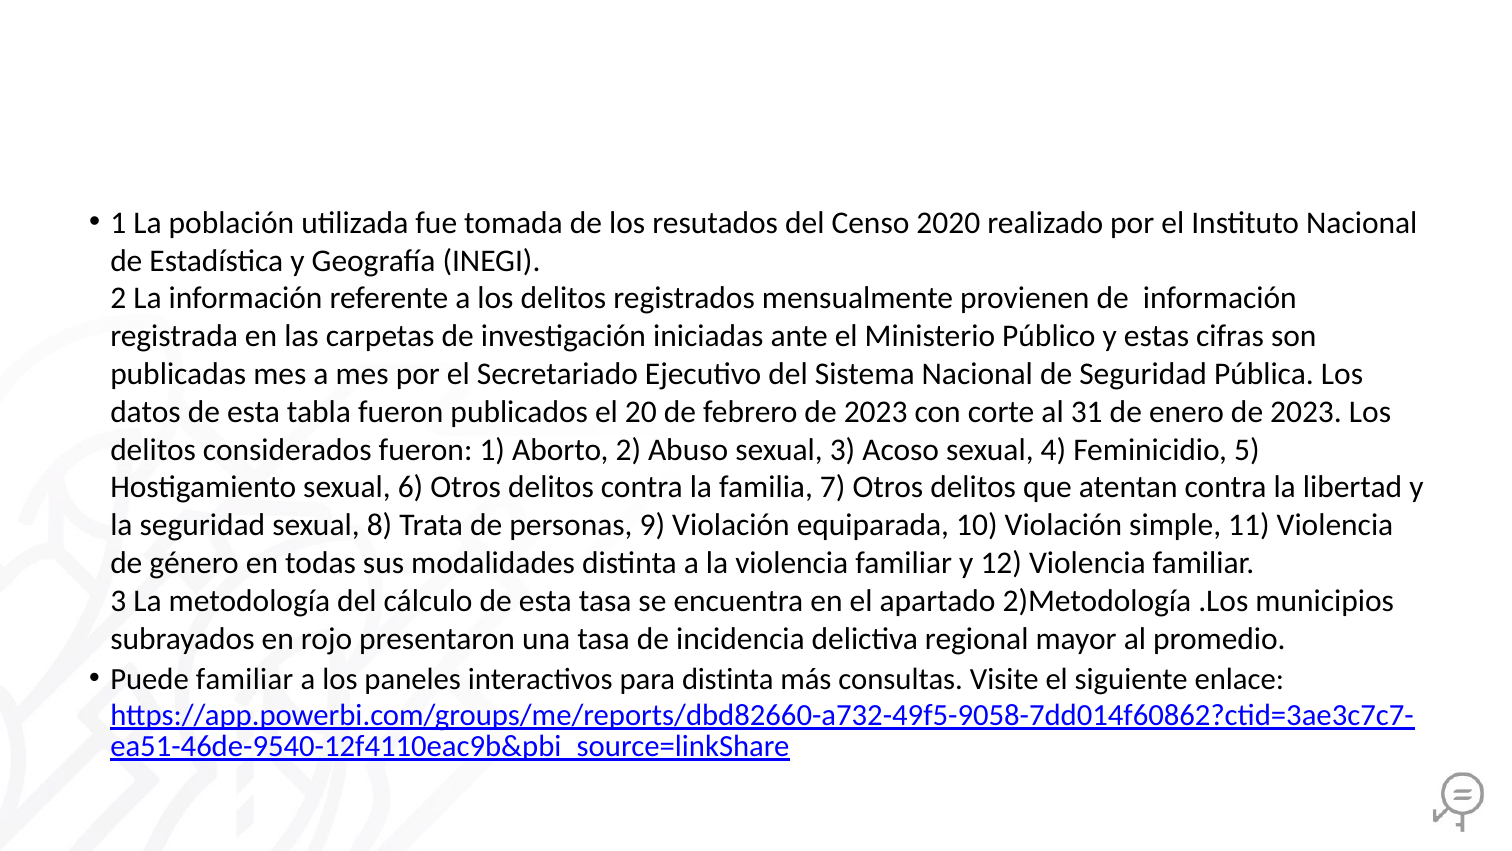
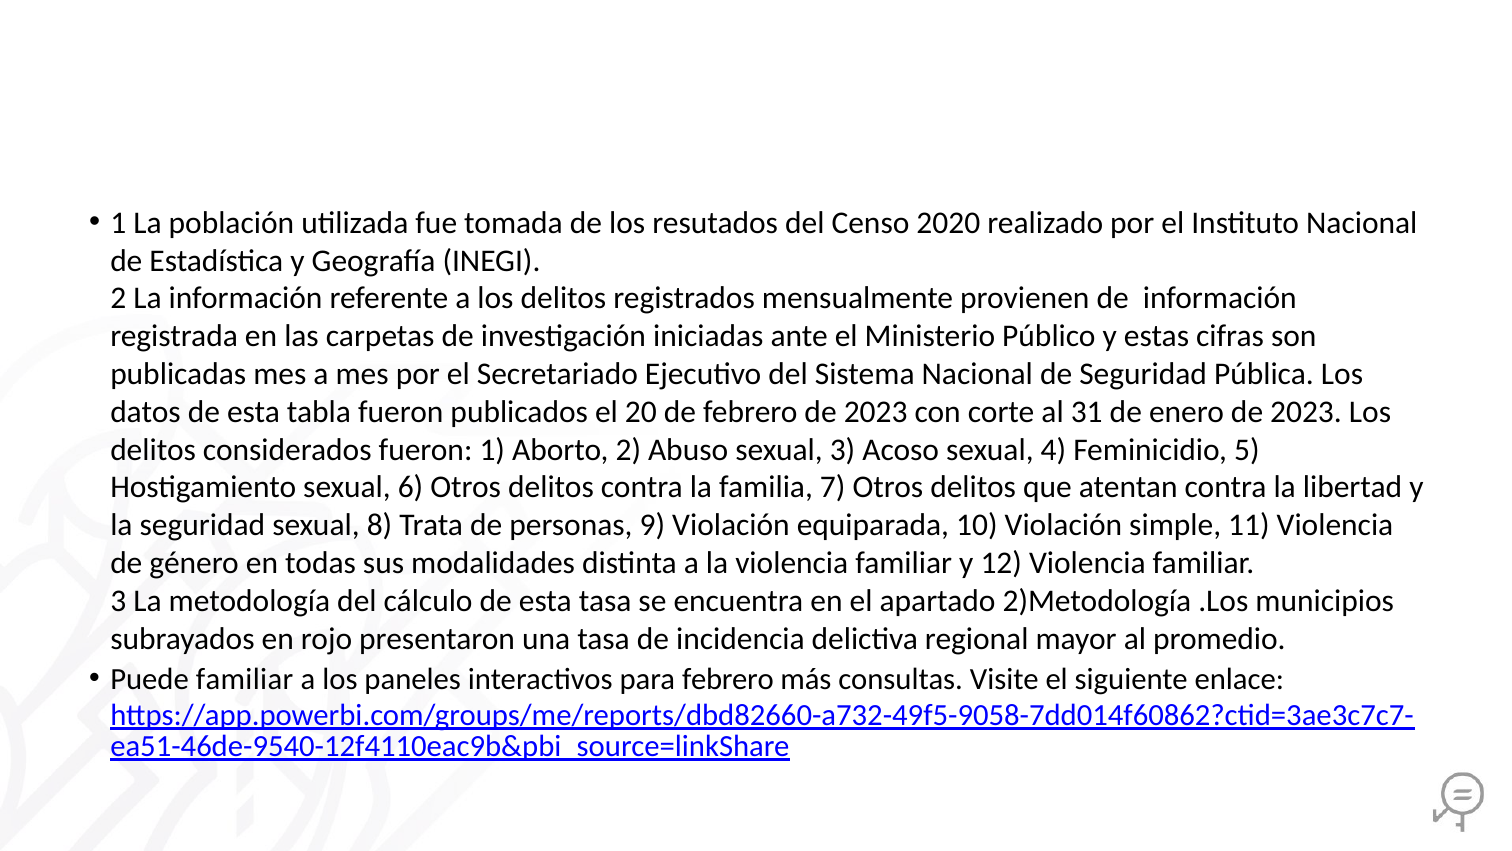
para distinta: distinta -> febrero (728, 679)
